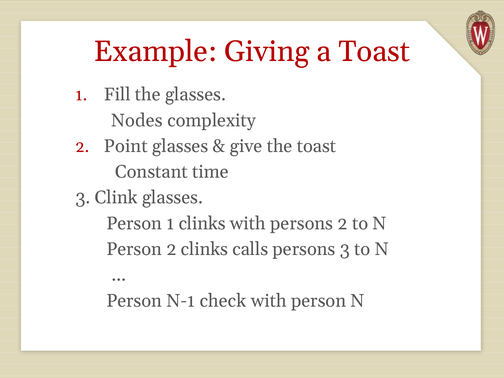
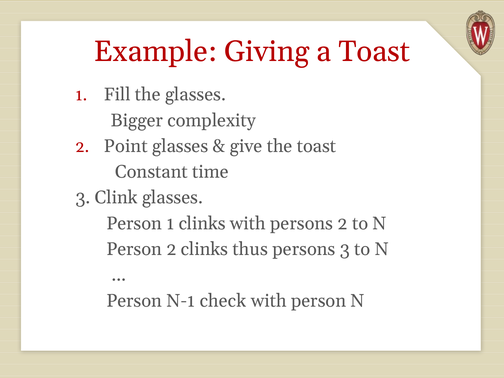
Nodes: Nodes -> Bigger (137, 120)
calls: calls -> thus (250, 249)
